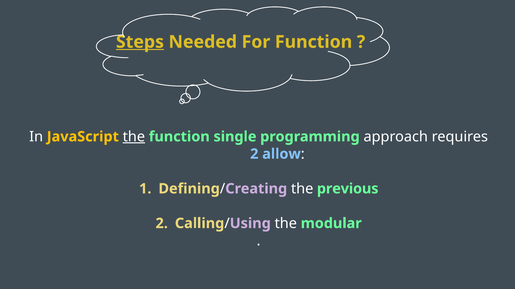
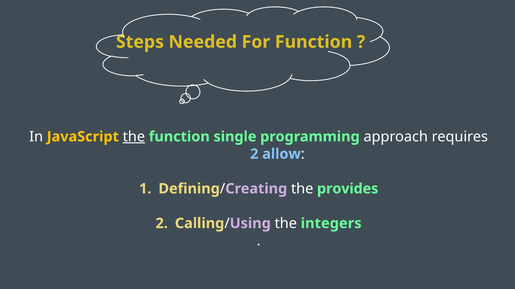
Steps underline: present -> none (140, 42)
previous: previous -> provides (348, 189)
modular: modular -> integers (331, 224)
